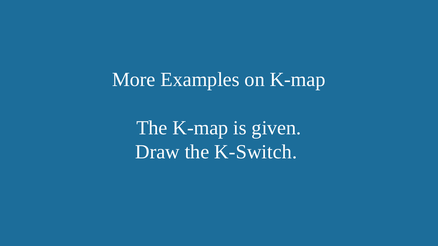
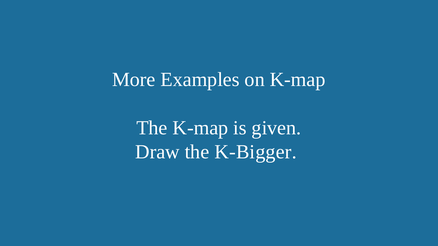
K-Switch: K-Switch -> K-Bigger (256, 152)
